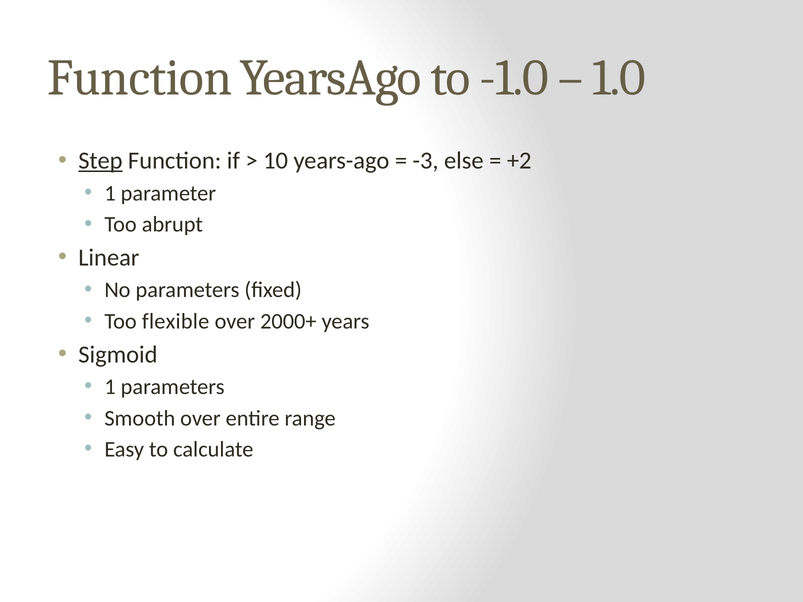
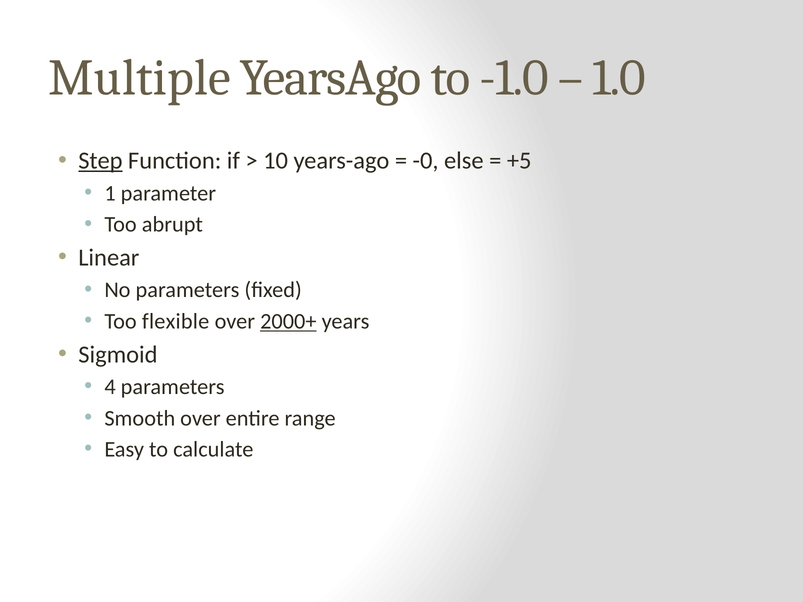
Function: Function -> Multiple (139, 78)
-3: -3 -> -0 (426, 161)
+2: +2 -> +5 (519, 161)
2000+ underline: none -> present (288, 321)
1: 1 -> 4 (110, 387)
